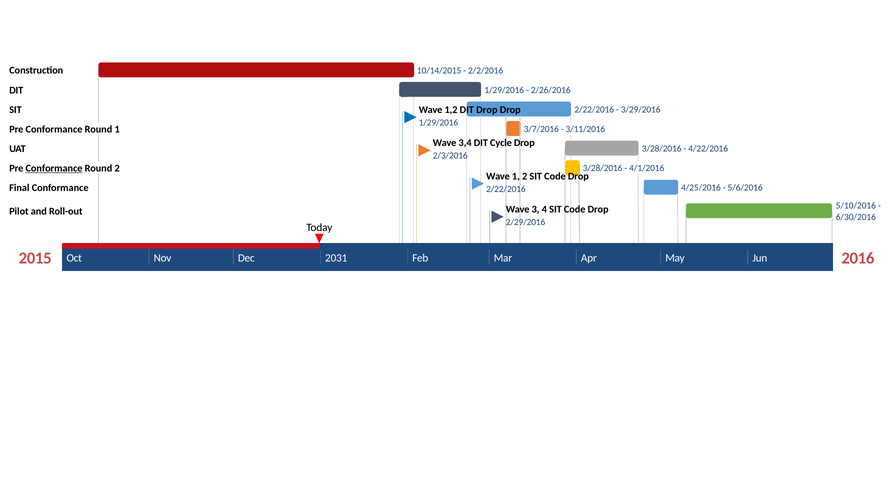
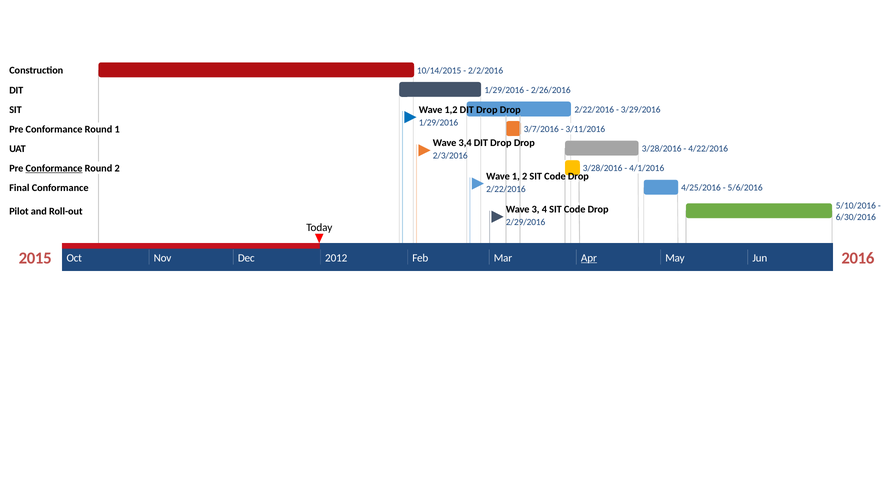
3,4 DIT Cycle: Cycle -> Drop (501, 143)
2031: 2031 -> 2012 (336, 258)
Apr underline: none -> present (589, 258)
